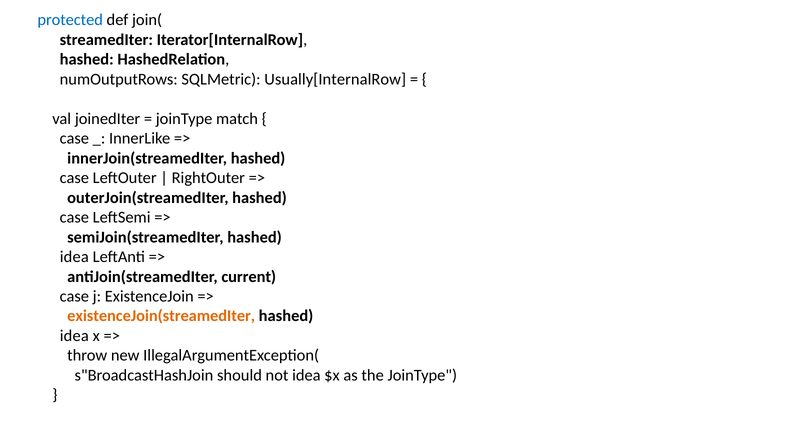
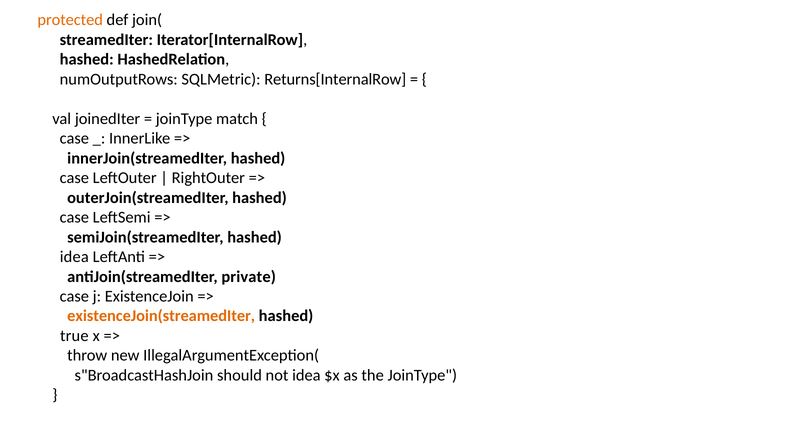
protected colour: blue -> orange (70, 20)
Usually[InternalRow: Usually[InternalRow -> Returns[InternalRow (335, 79)
current: current -> private (249, 276)
idea: idea -> true (74, 336)
